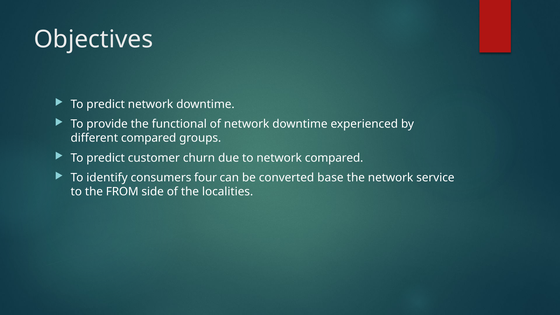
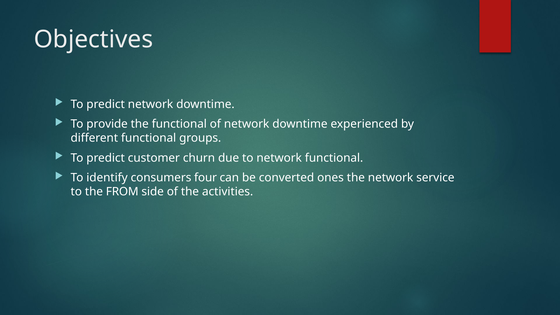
different compared: compared -> functional (149, 138)
network compared: compared -> functional (334, 158)
base: base -> ones (330, 178)
localities: localities -> activities (228, 192)
